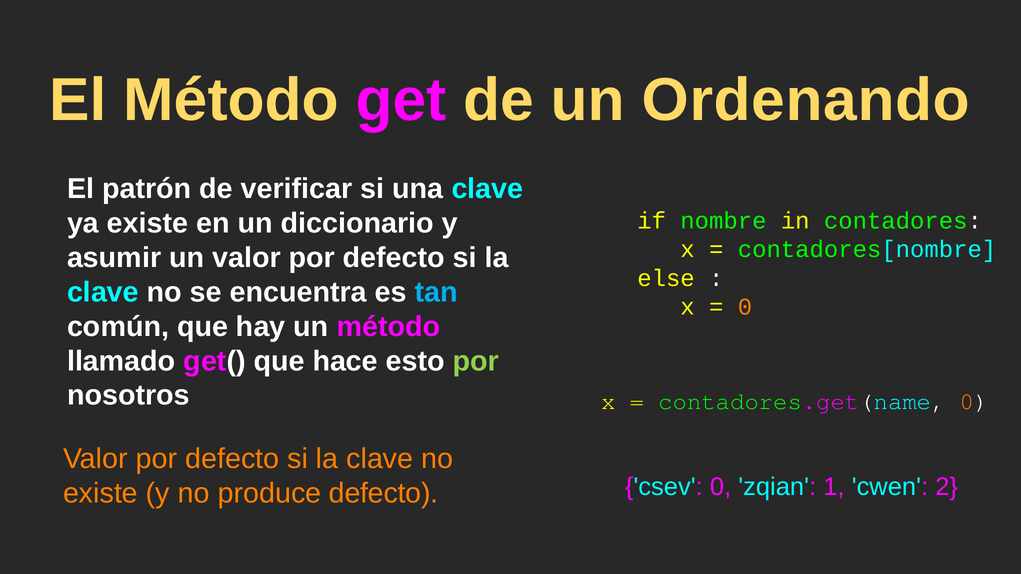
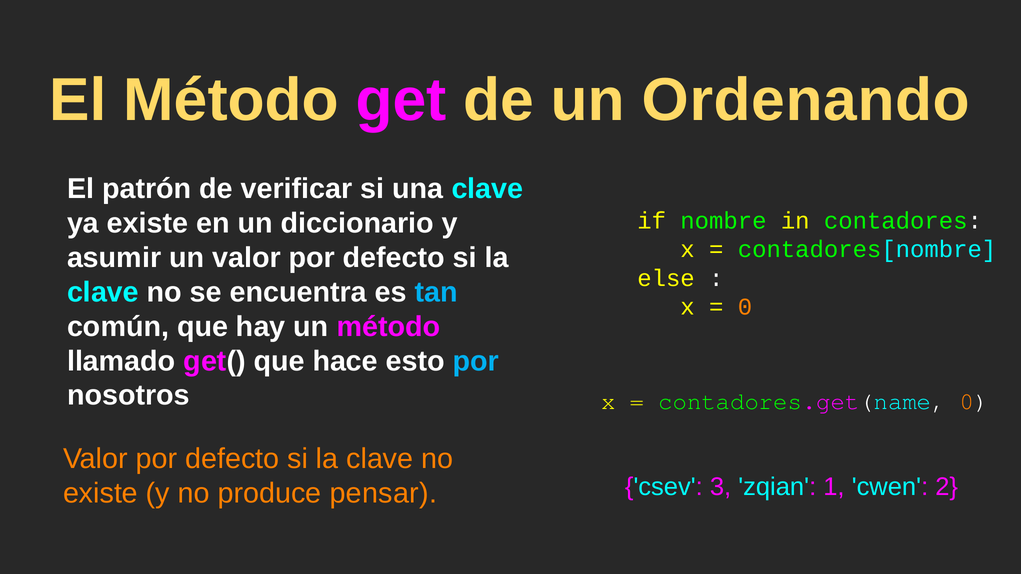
por colour: light green -> light blue (476, 361)
produce defecto: defecto -> pensar (383, 494)
csev 0: 0 -> 3 (721, 487)
